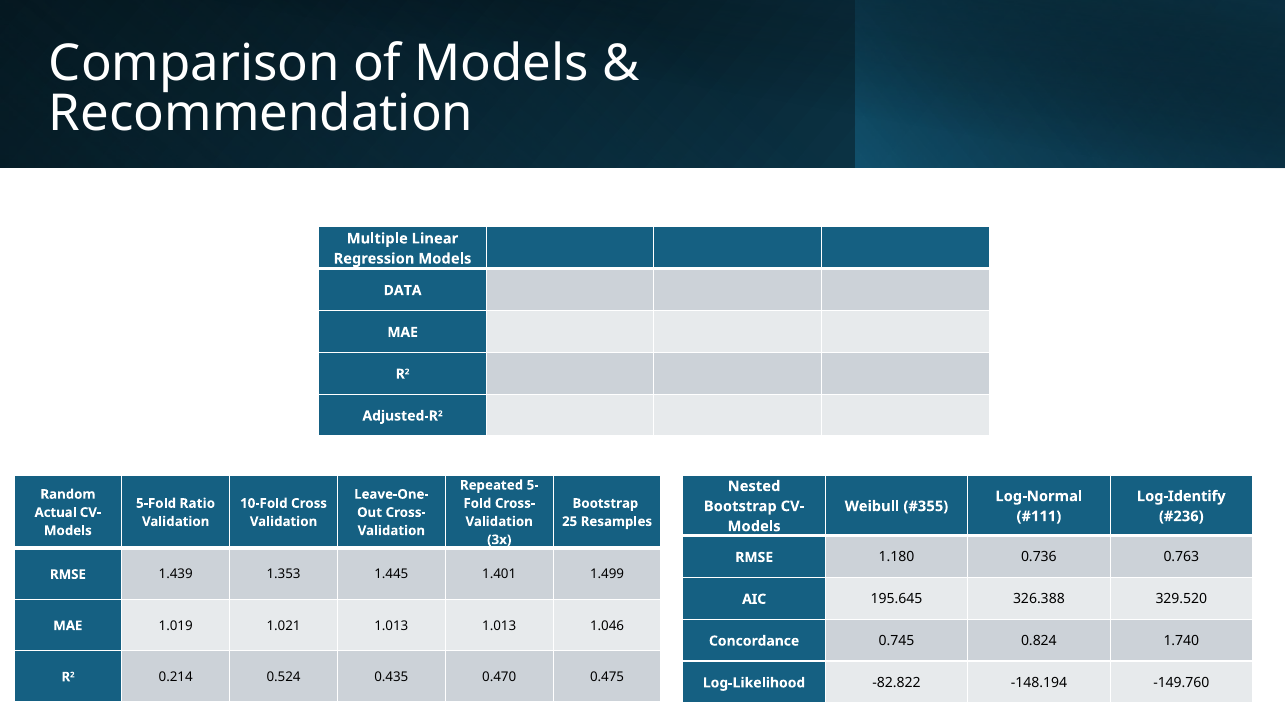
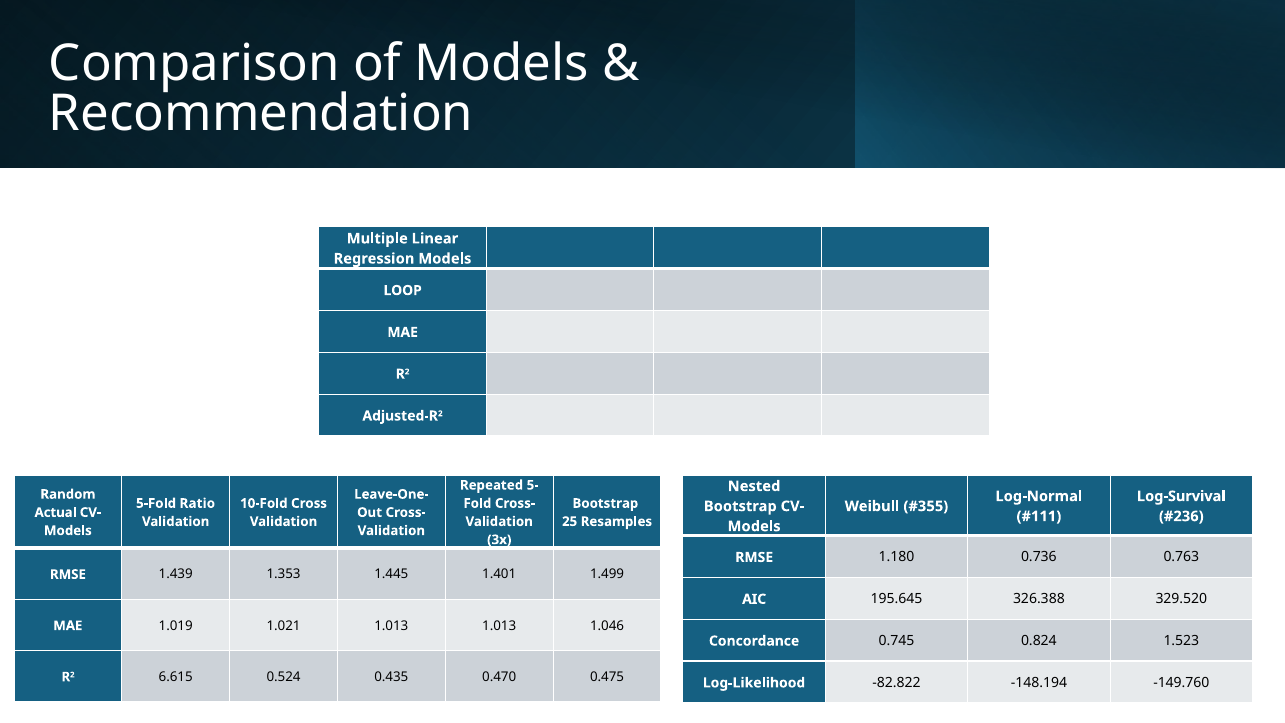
DATA: DATA -> LOOP (403, 290)
Log-Identify: Log-Identify -> Log-Survival (1181, 496)
1.740: 1.740 -> 1.523 (1181, 641)
0.214: 0.214 -> 6.615 (176, 677)
